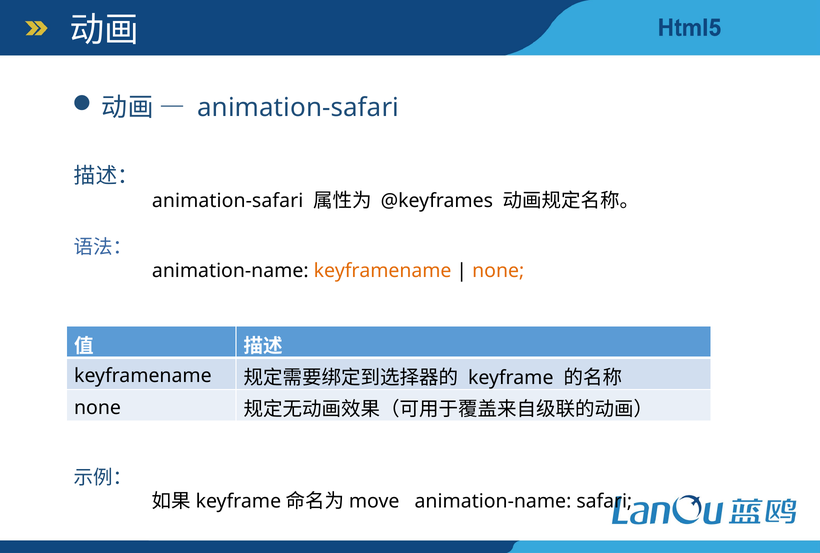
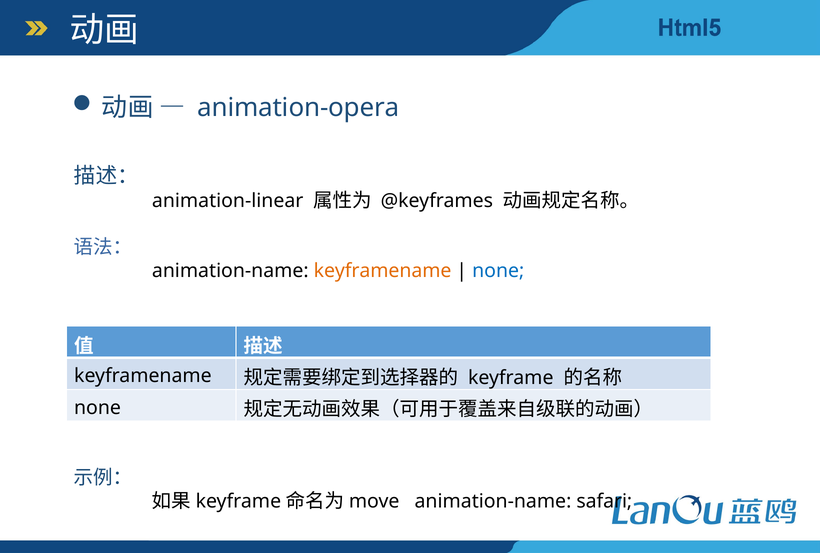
animation-safari: animation-safari -> animation-opera (298, 108)
animation-safari: animation-safari -> animation-linear (228, 200)
none colour: orange -> blue (498, 271)
